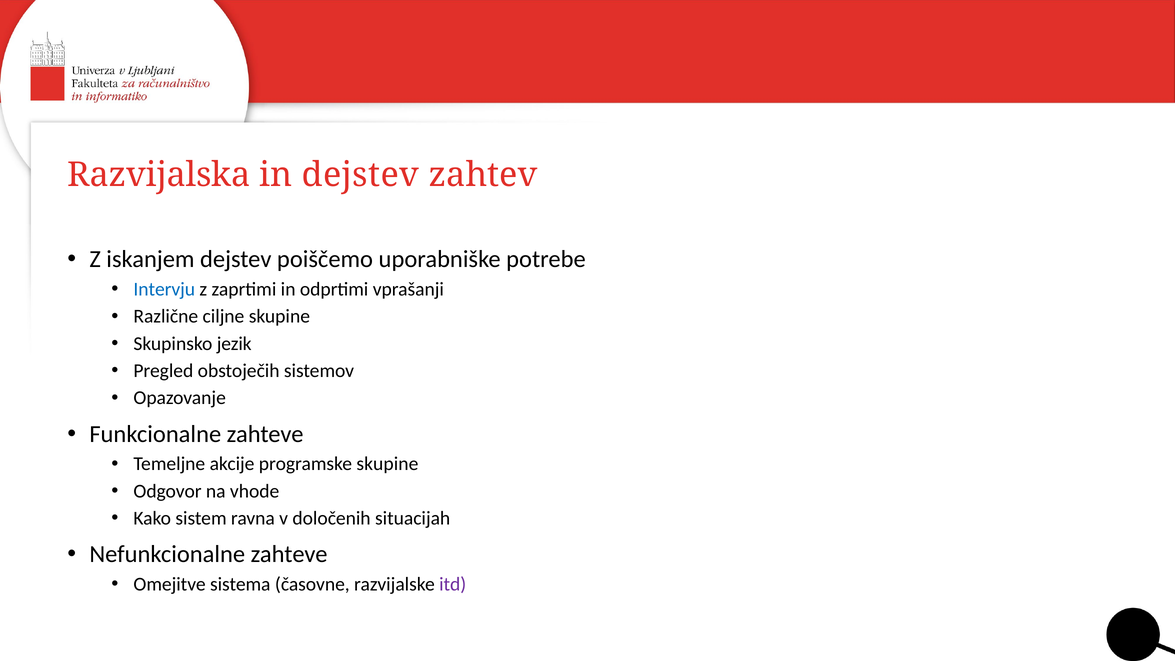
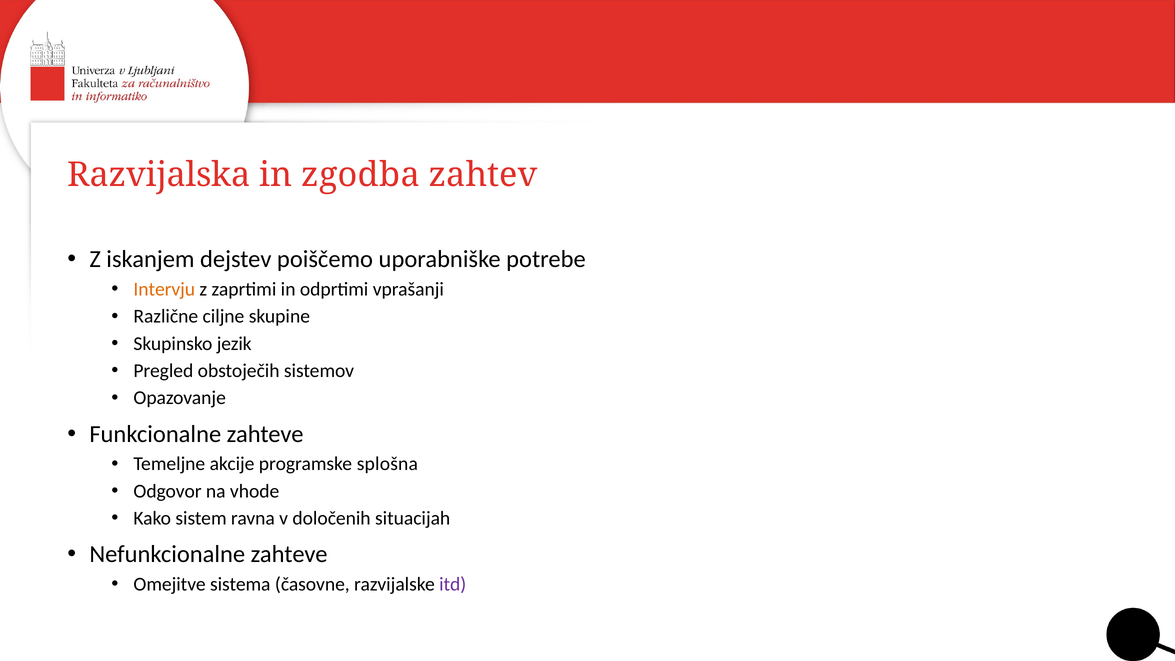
in dejstev: dejstev -> zgodba (361, 175)
Intervju colour: blue -> orange (164, 289)
programske skupine: skupine -> splošna (387, 464)
